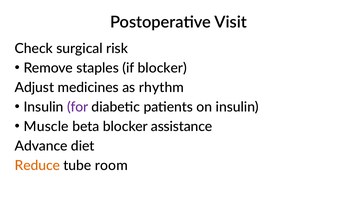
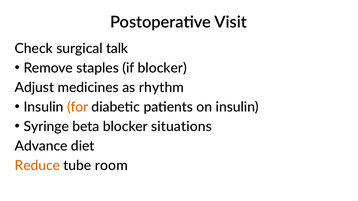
risk: risk -> talk (117, 49)
for colour: purple -> orange (78, 107)
Muscle: Muscle -> Syringe (46, 127)
assistance: assistance -> situations (181, 127)
